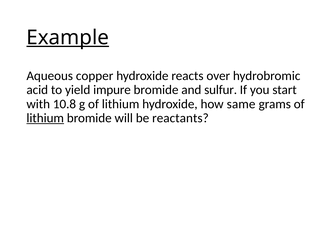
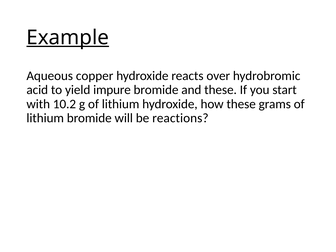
and sulfur: sulfur -> these (221, 90)
10.8: 10.8 -> 10.2 (64, 104)
how same: same -> these (241, 104)
lithium underline: present -> none (45, 118)
reactants: reactants -> reactions (180, 118)
